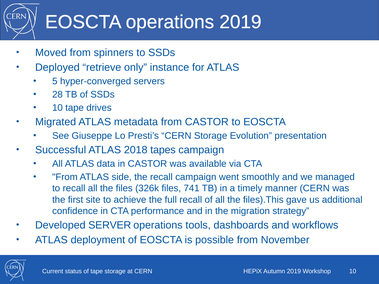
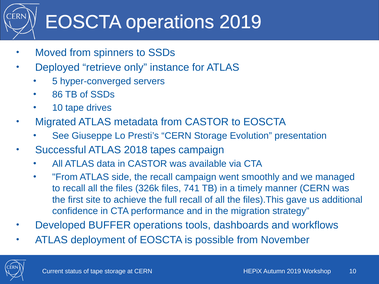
28: 28 -> 86 (57, 95)
SERVER: SERVER -> BUFFER (110, 225)
